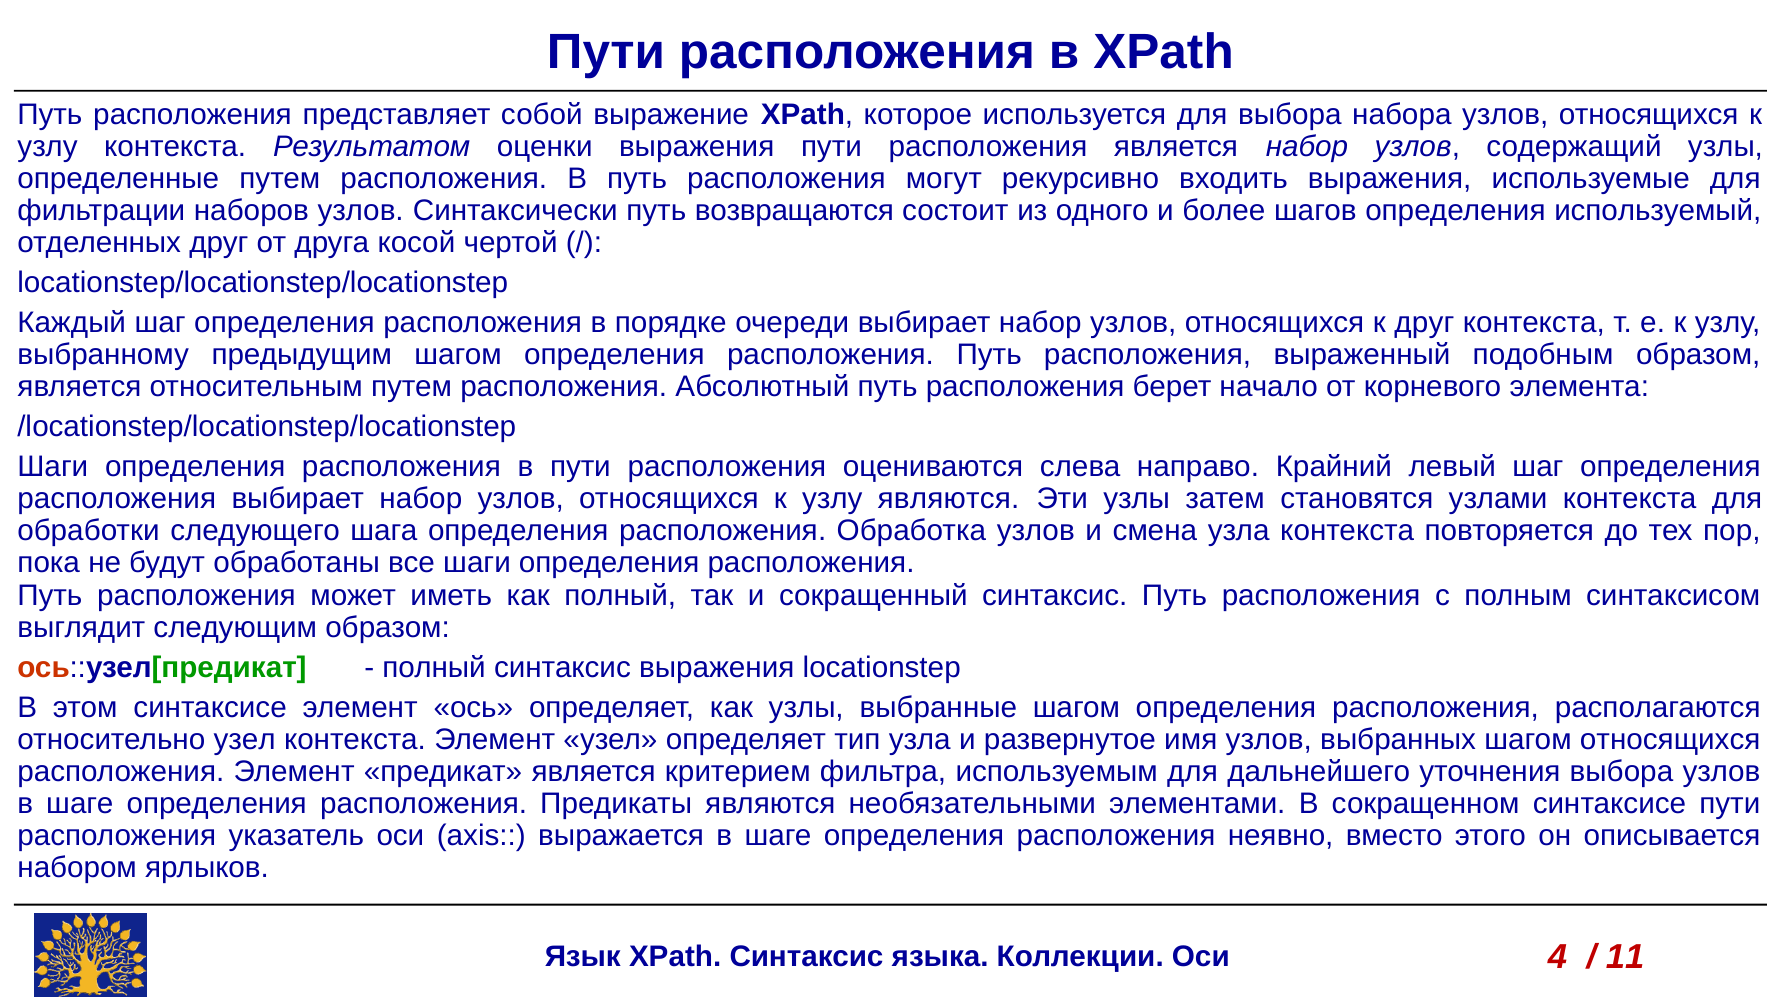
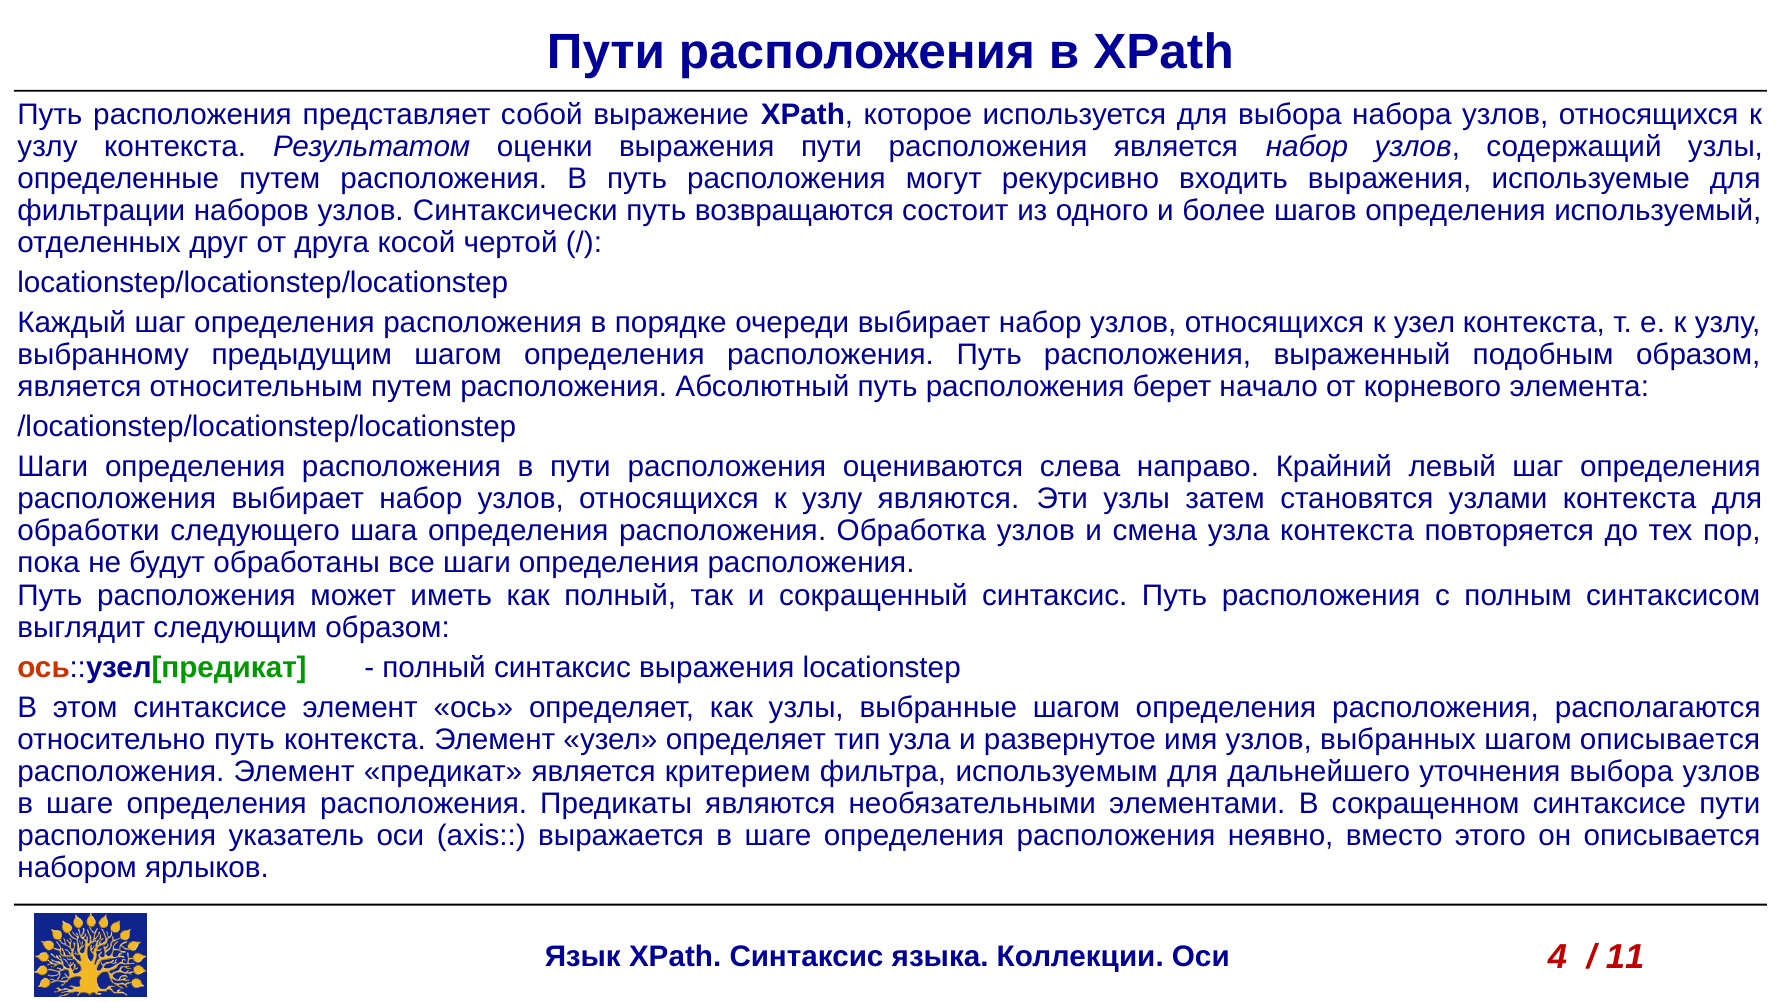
к друг: друг -> узел (1425, 323)
относительно узел: узел -> путь (244, 739)
шагом относящихся: относящихся -> описывается (1670, 739)
